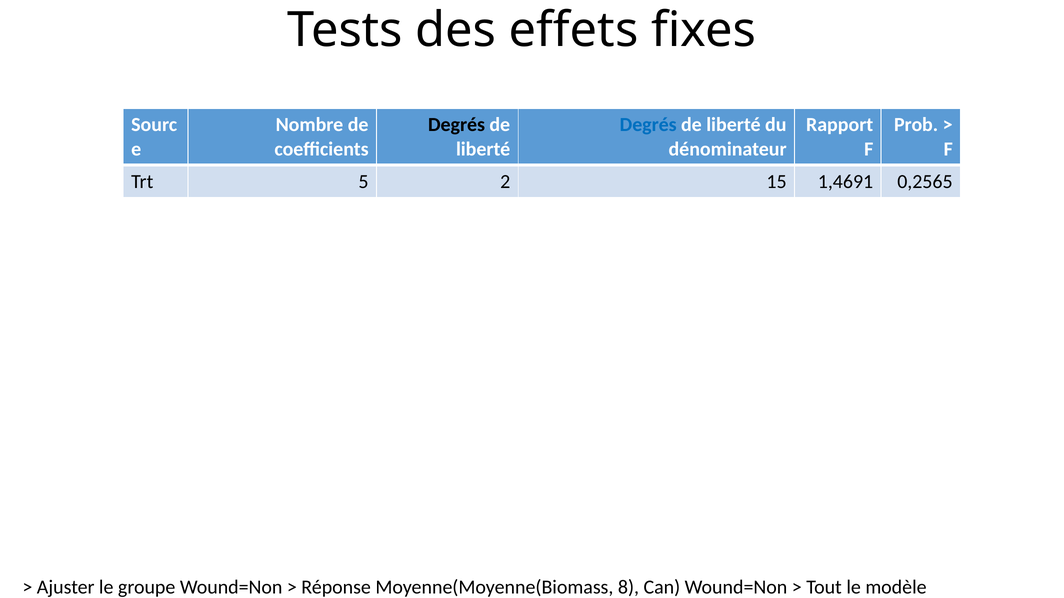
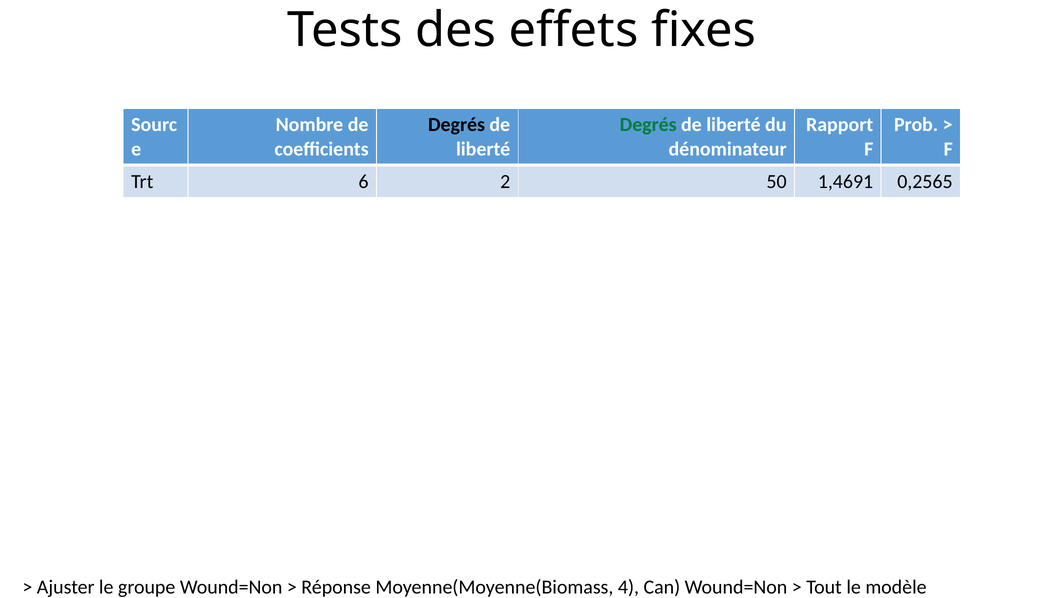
Degrés colour: blue -> green (648, 125)
5: 5 -> 6 (364, 182)
15: 15 -> 50 (777, 182)
8: 8 -> 4 (628, 587)
